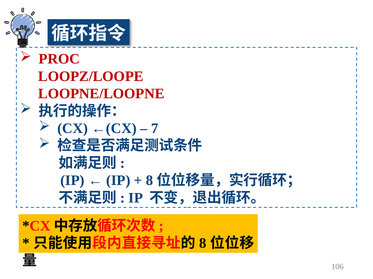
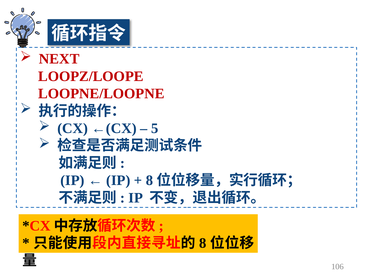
PROC: PROC -> NEXT (59, 59)
7: 7 -> 5 (155, 129)
